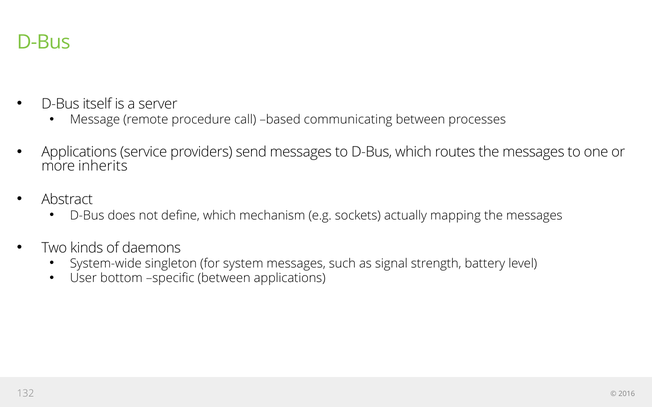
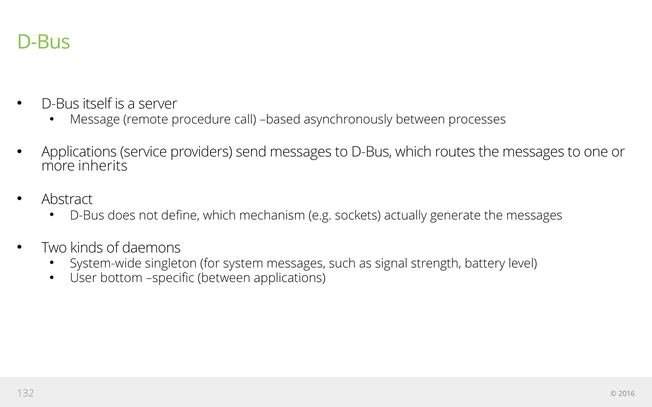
communicating: communicating -> asynchronously (348, 120)
mapping: mapping -> generate (456, 216)
